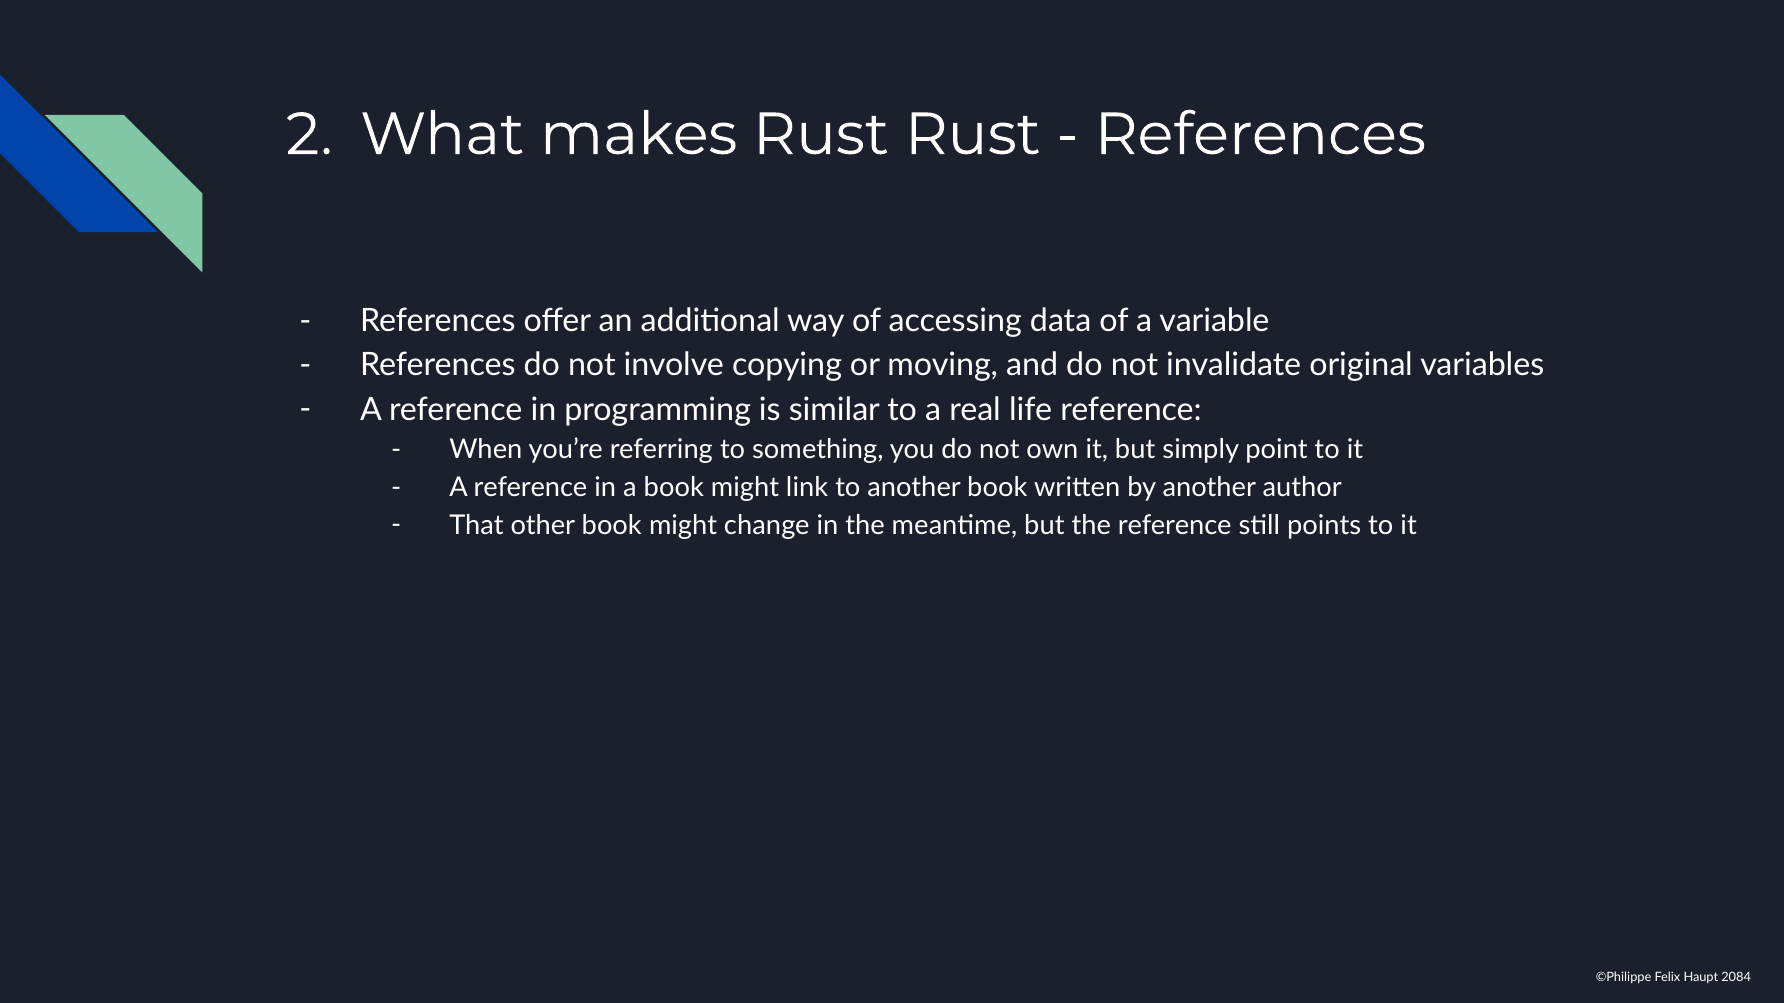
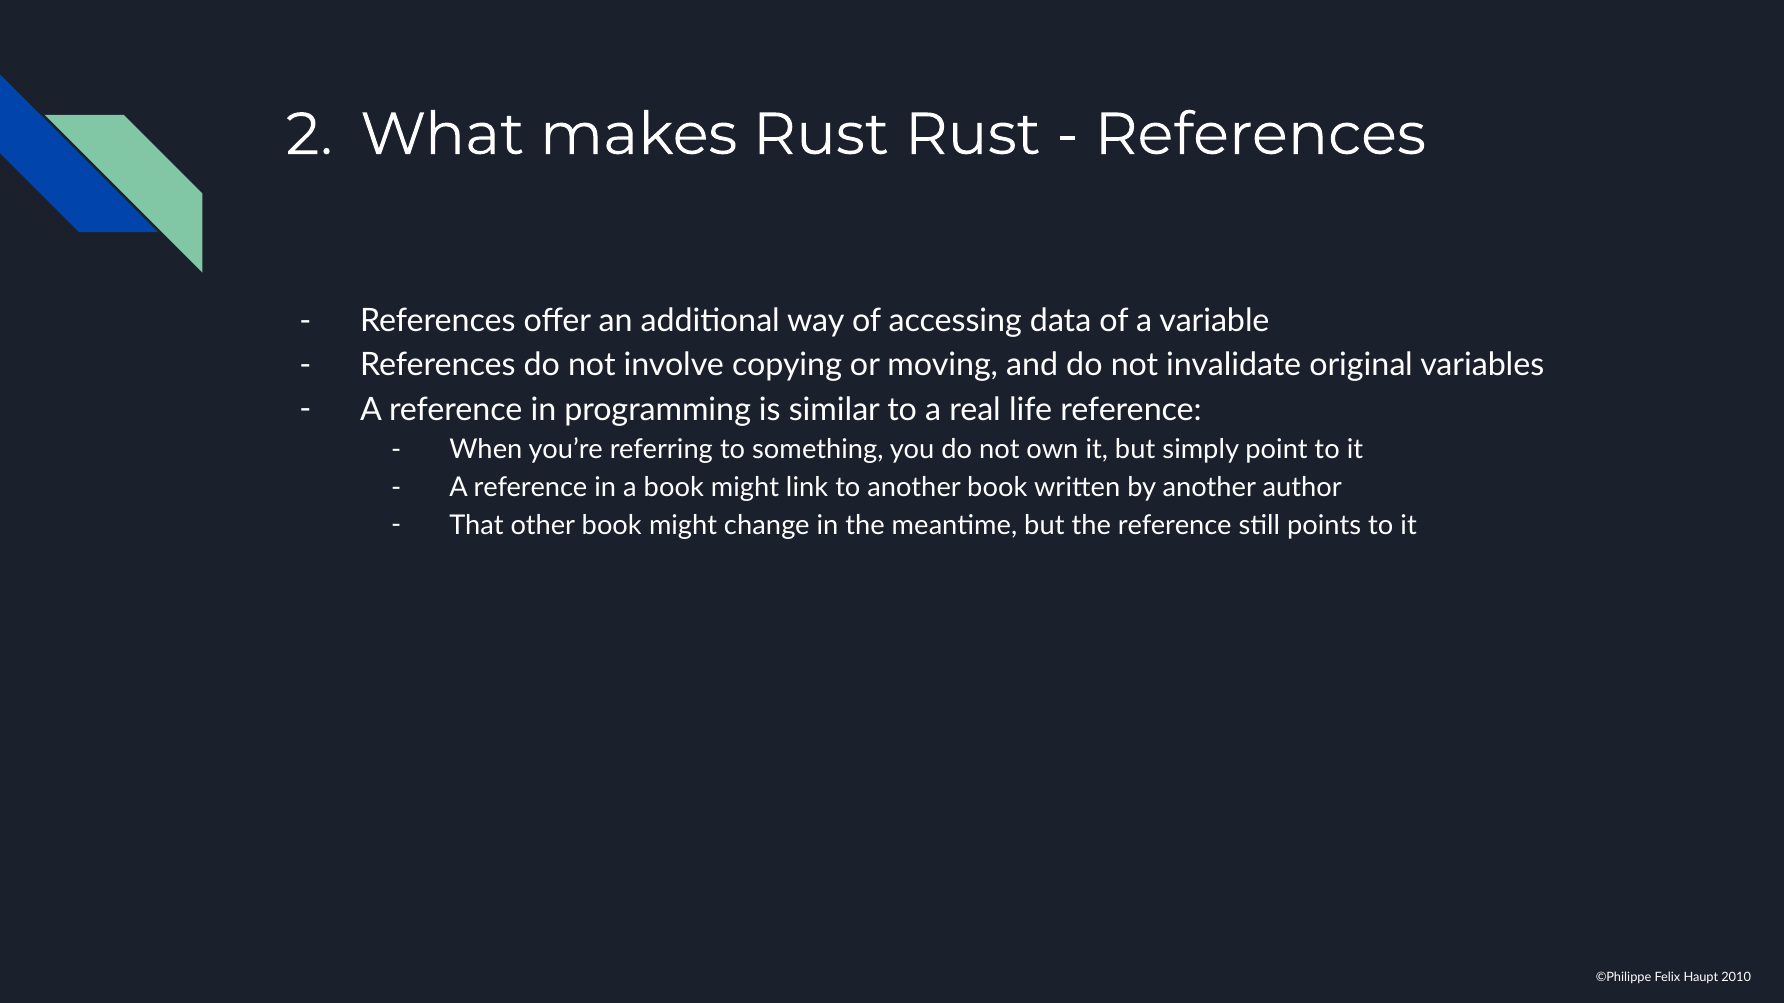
2084: 2084 -> 2010 (1736, 978)
